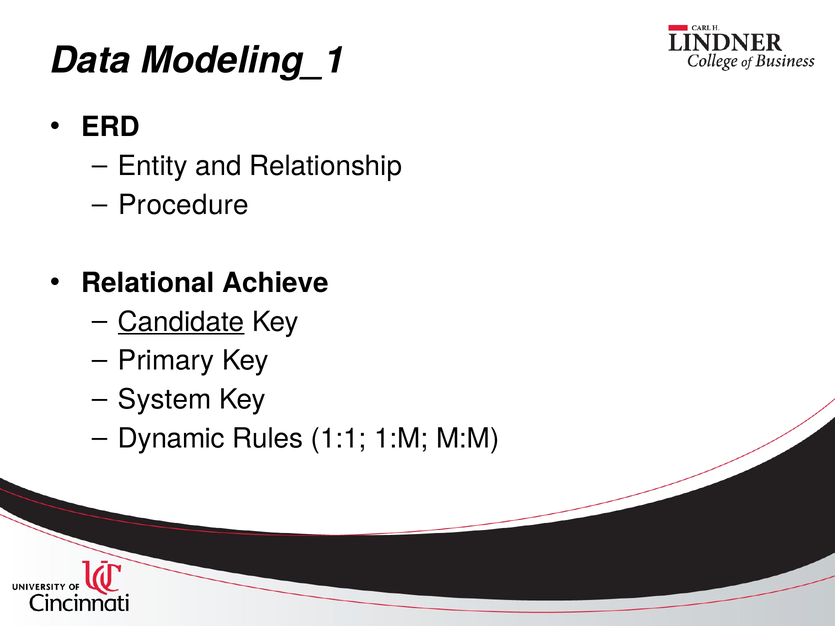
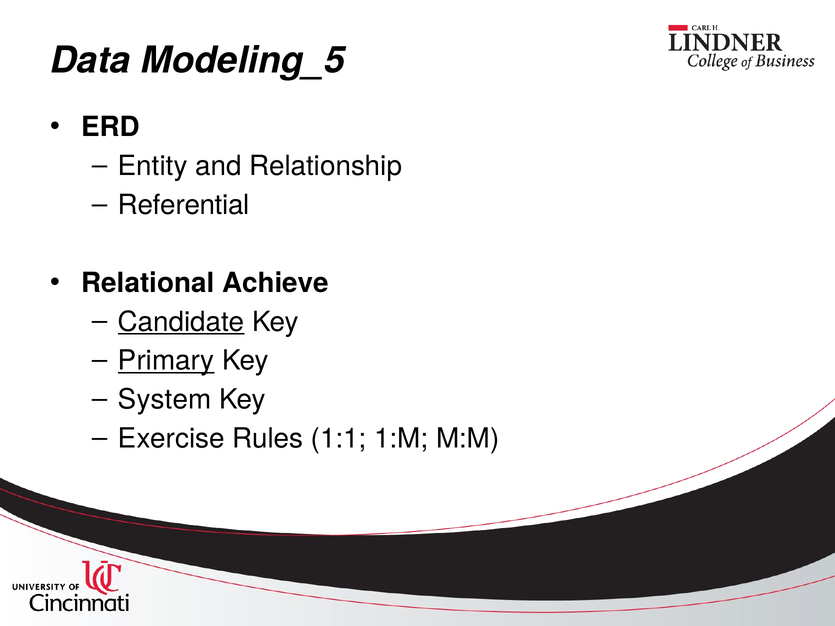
Modeling_1: Modeling_1 -> Modeling_5 (243, 60)
Procedure: Procedure -> Referential (184, 205)
Primary underline: none -> present (166, 361)
Dynamic: Dynamic -> Exercise (171, 439)
